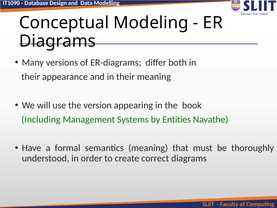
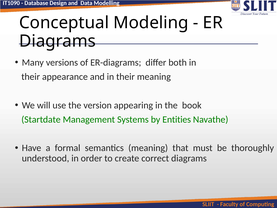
Including: Including -> Startdate (41, 119)
